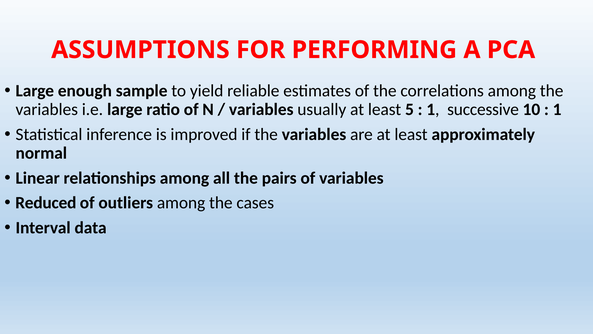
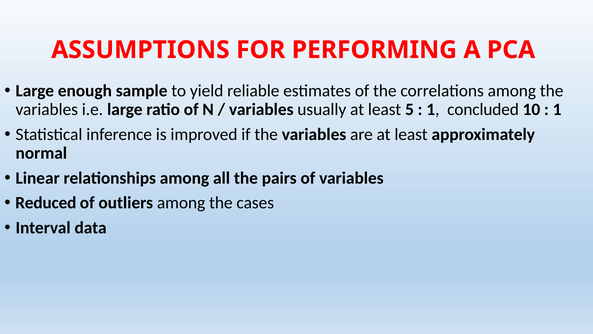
successive: successive -> concluded (483, 109)
